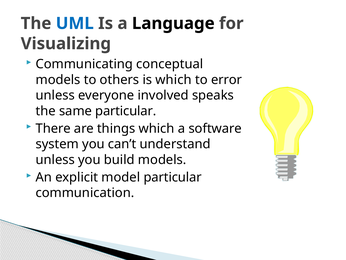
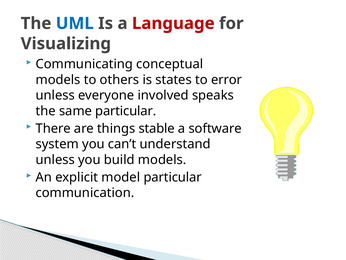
Language colour: black -> red (173, 23)
is which: which -> states (174, 80)
things which: which -> stable (157, 128)
